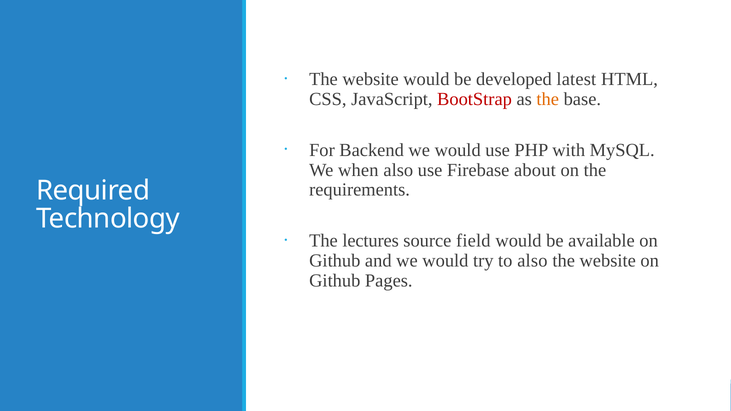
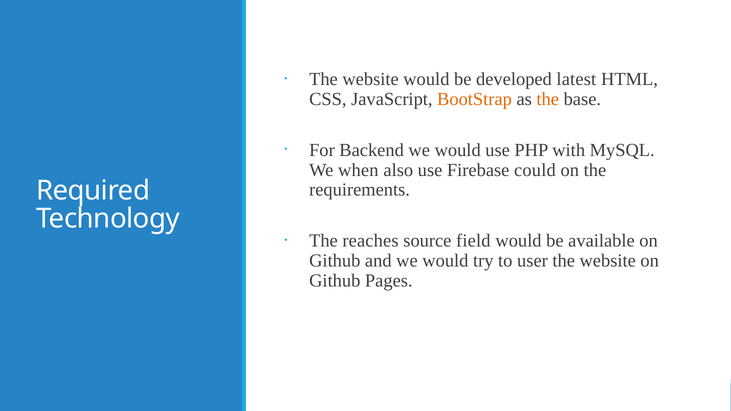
BootStrap colour: red -> orange (475, 99)
about: about -> could (535, 170)
lectures: lectures -> reaches (370, 241)
to also: also -> user (532, 261)
